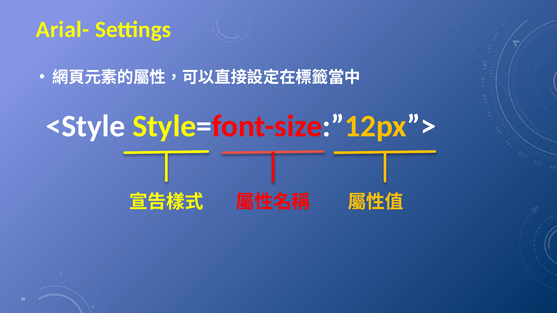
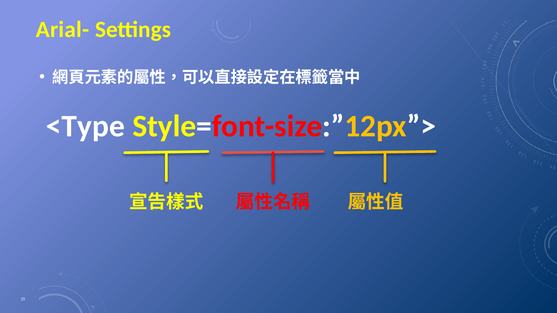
<Style: <Style -> <Type (85, 126)
